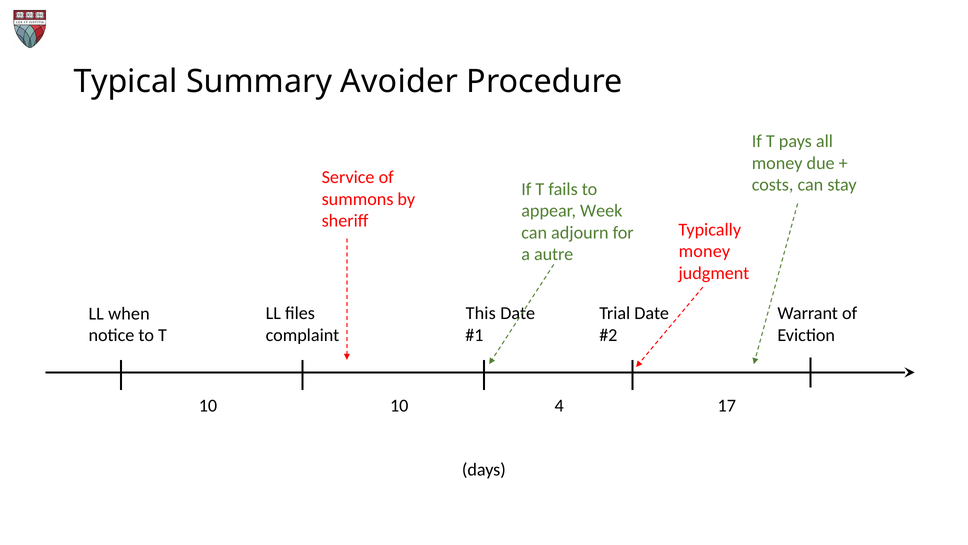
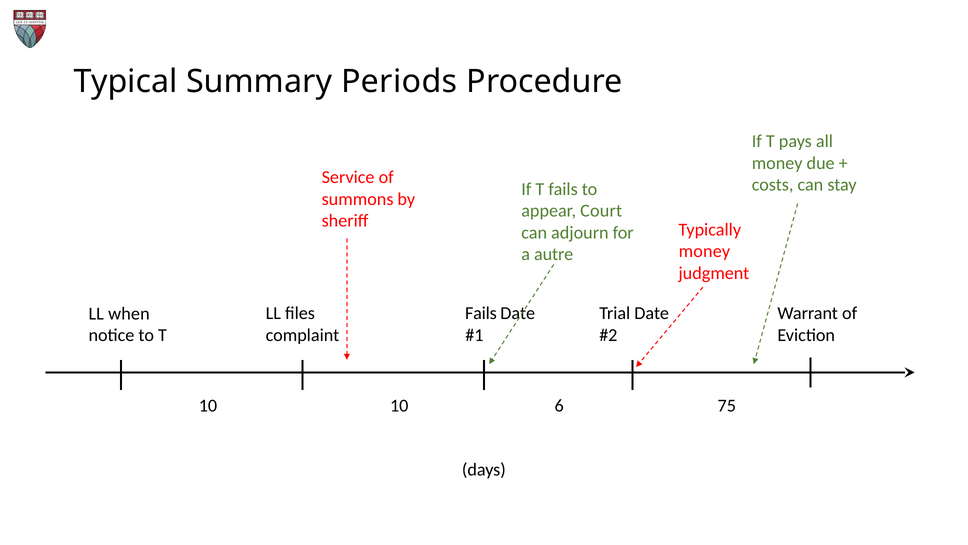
Avoider: Avoider -> Periods (399, 81)
Week: Week -> Court (601, 211)
This: This -> Fails (481, 313)
4: 4 -> 6 (559, 405)
17: 17 -> 75 (727, 405)
